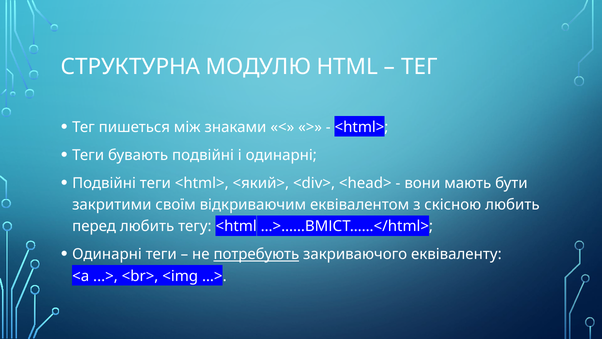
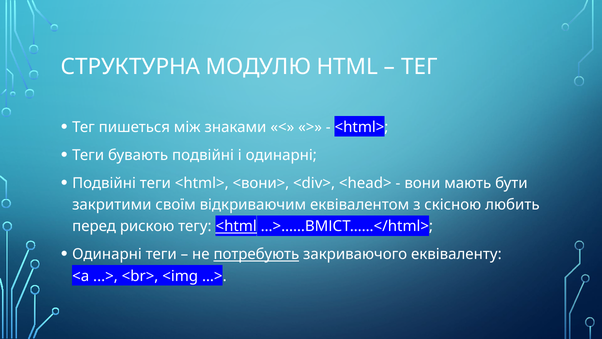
<який>: <який> -> <вони> (261, 183)
перед любить: любить -> рискою (147, 226)
<html underline: none -> present (236, 226)
